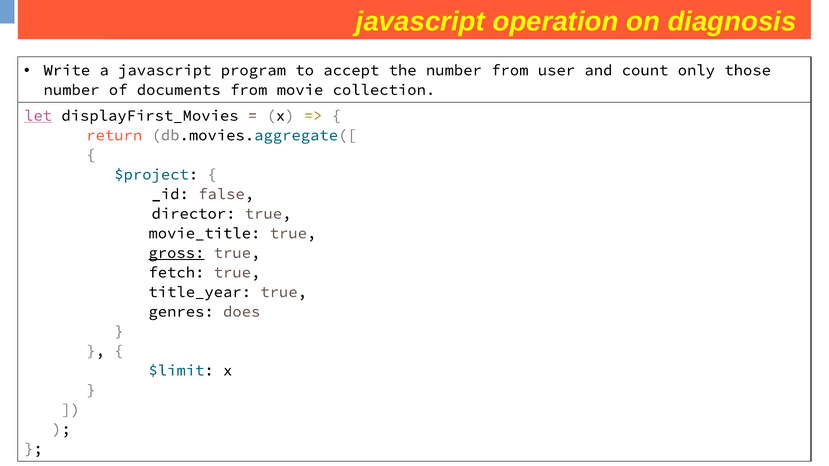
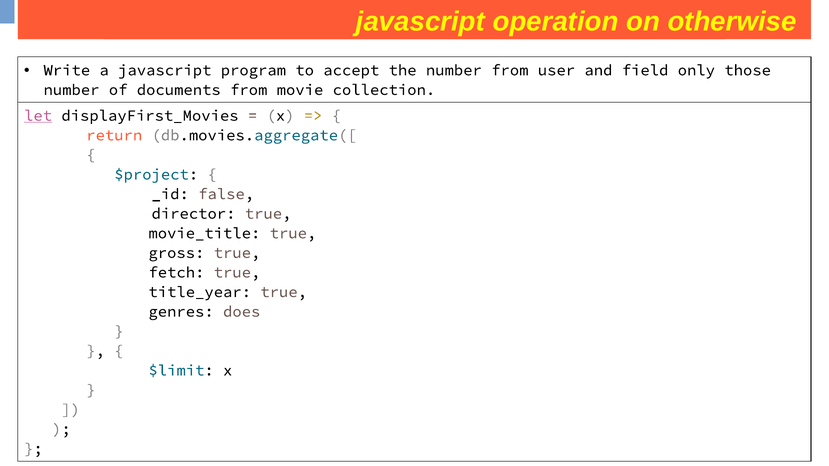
diagnosis: diagnosis -> otherwise (732, 22)
count: count -> field (645, 70)
gross underline: present -> none (176, 253)
